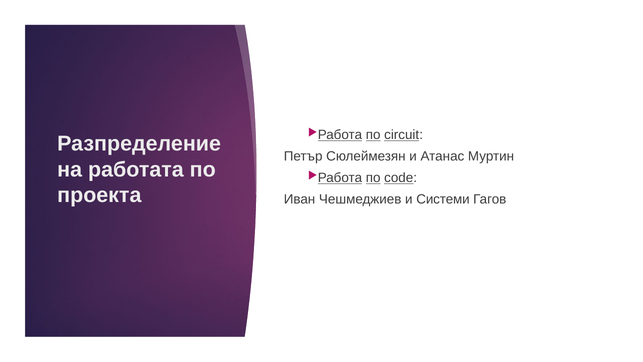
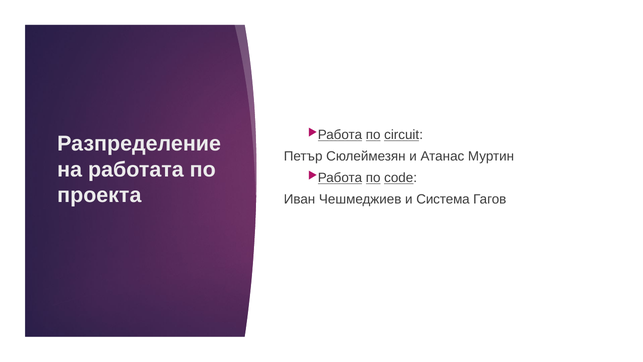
Системи: Системи -> Система (443, 199)
